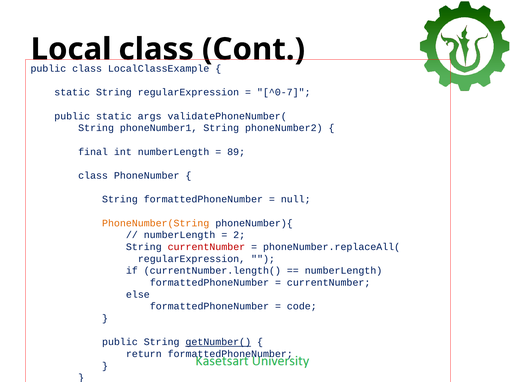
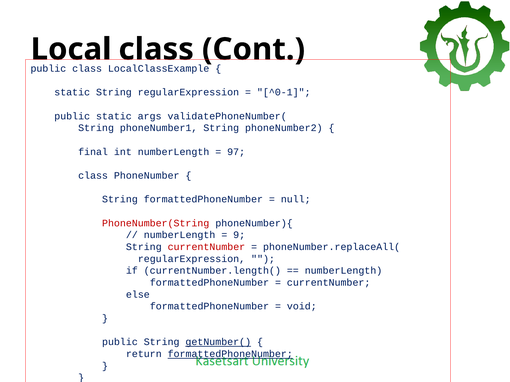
^0-7: ^0-7 -> ^0-1 (284, 92)
89: 89 -> 97 (236, 152)
PhoneNumber(String colour: orange -> red (156, 223)
2: 2 -> 9 (239, 235)
code: code -> void (302, 307)
formattedPhoneNumber underline: none -> present (230, 354)
